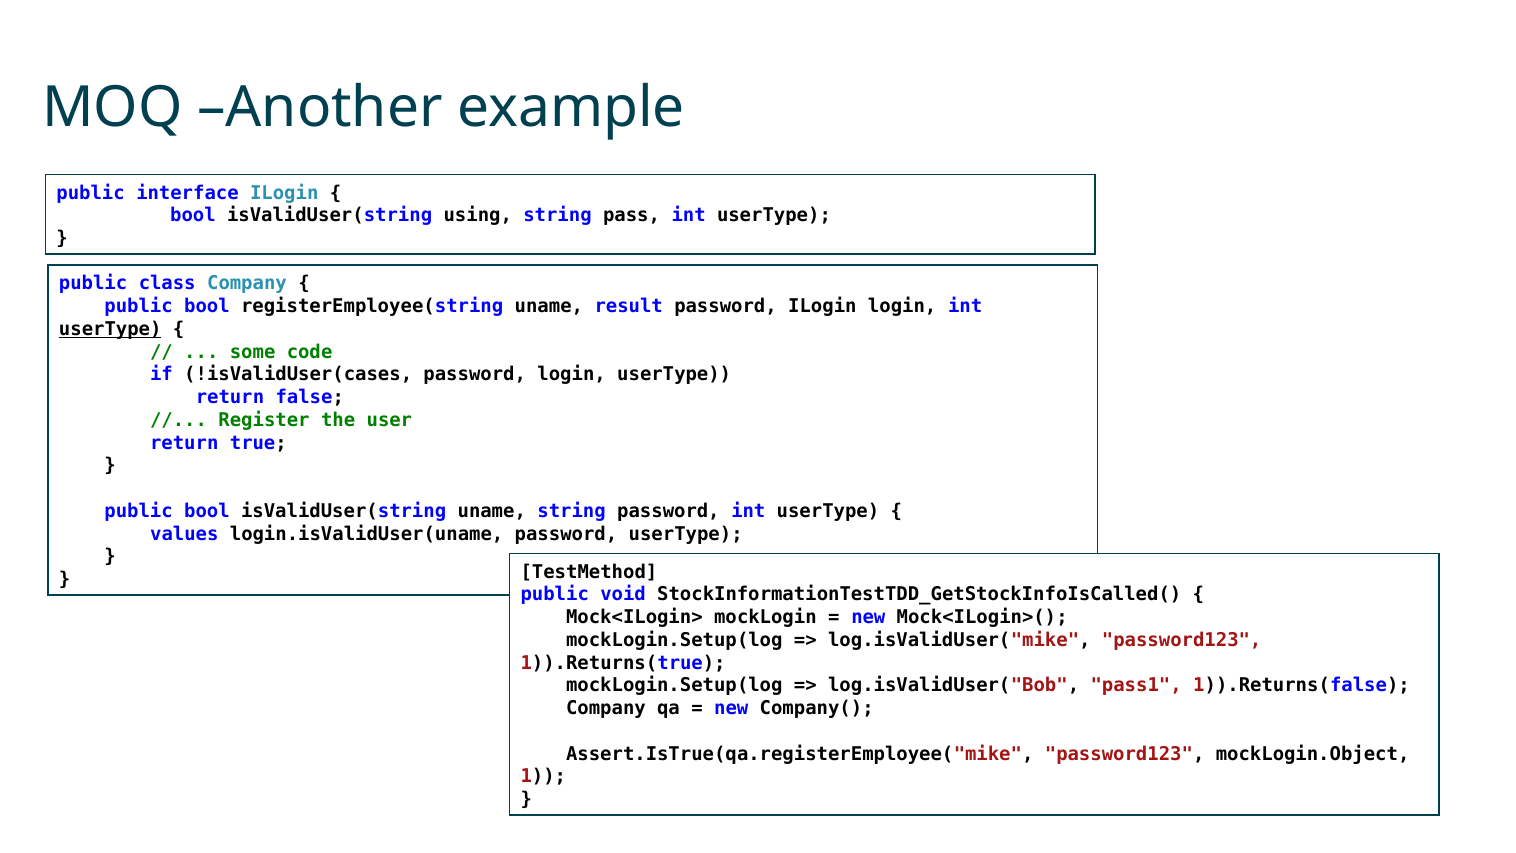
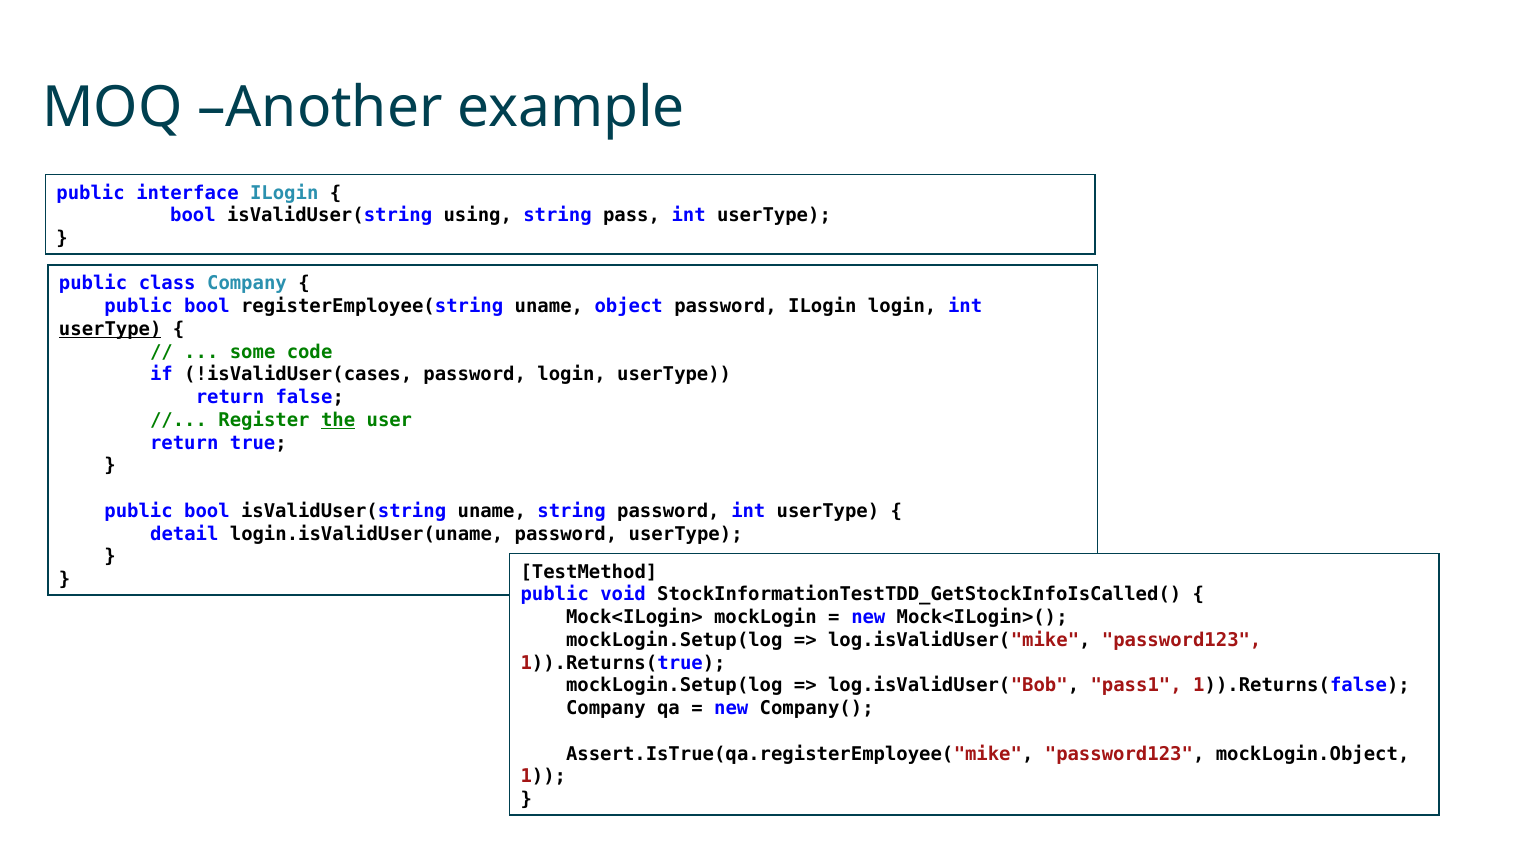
result: result -> object (629, 306)
the underline: none -> present (338, 420)
values: values -> detail (184, 534)
